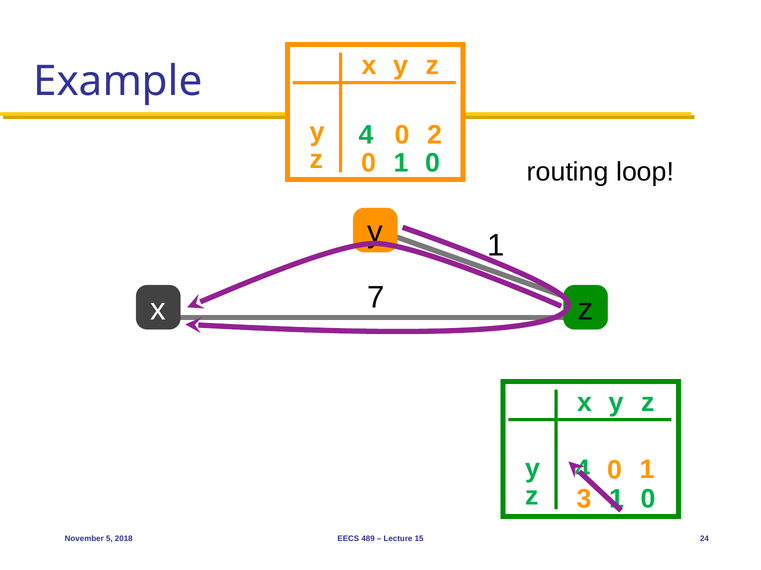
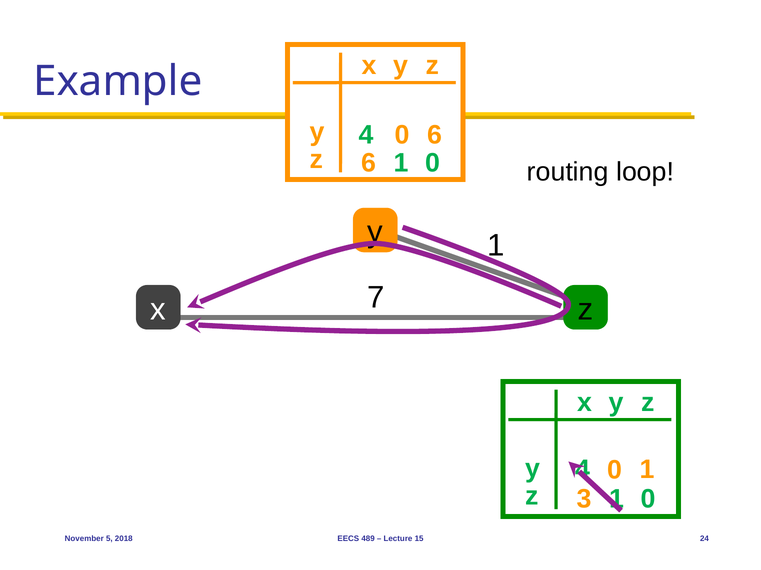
0 2: 2 -> 6 (435, 135)
z 0: 0 -> 6 (369, 163)
